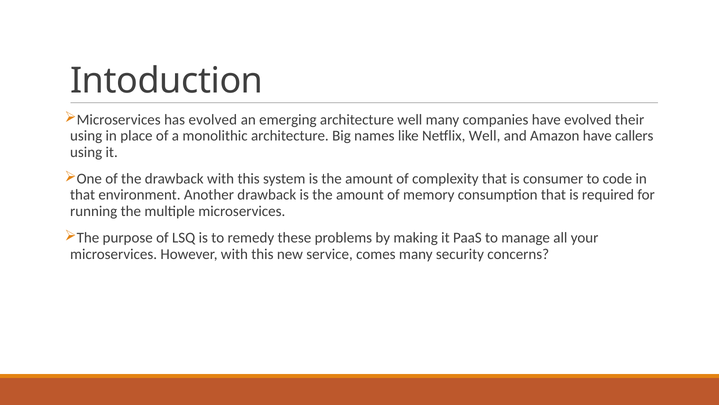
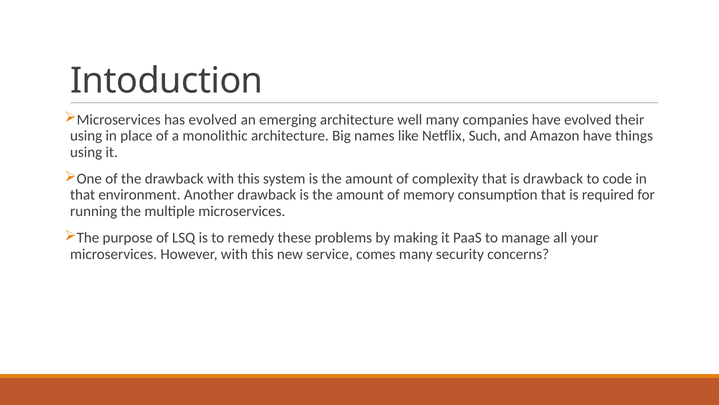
Netflix Well: Well -> Such (485, 136)
callers: callers -> things (634, 136)
is consumer: consumer -> drawback (553, 179)
